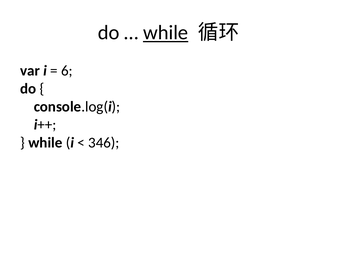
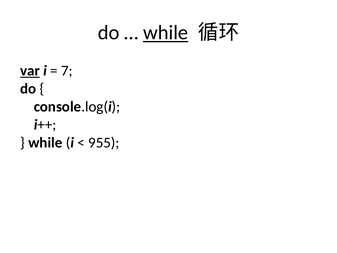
var underline: none -> present (30, 71)
6: 6 -> 7 (67, 71)
346: 346 -> 955 (104, 143)
